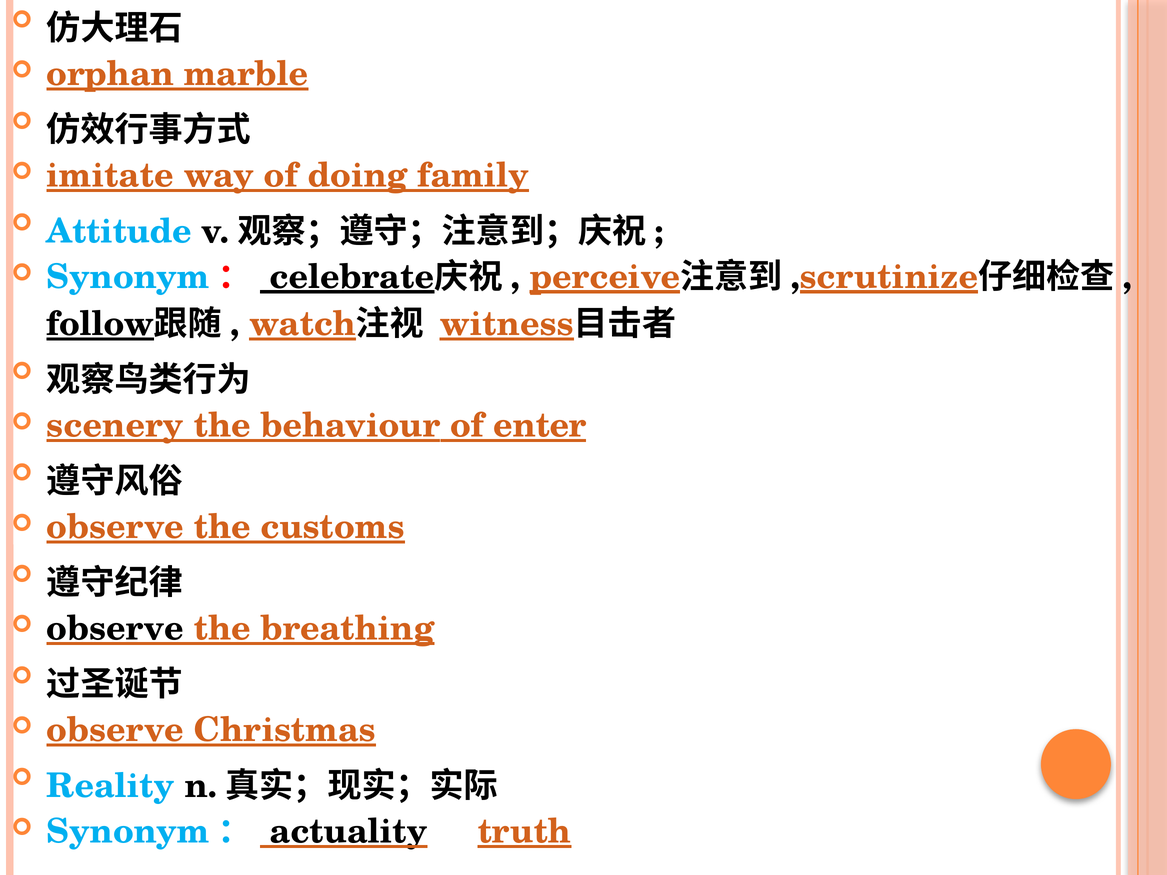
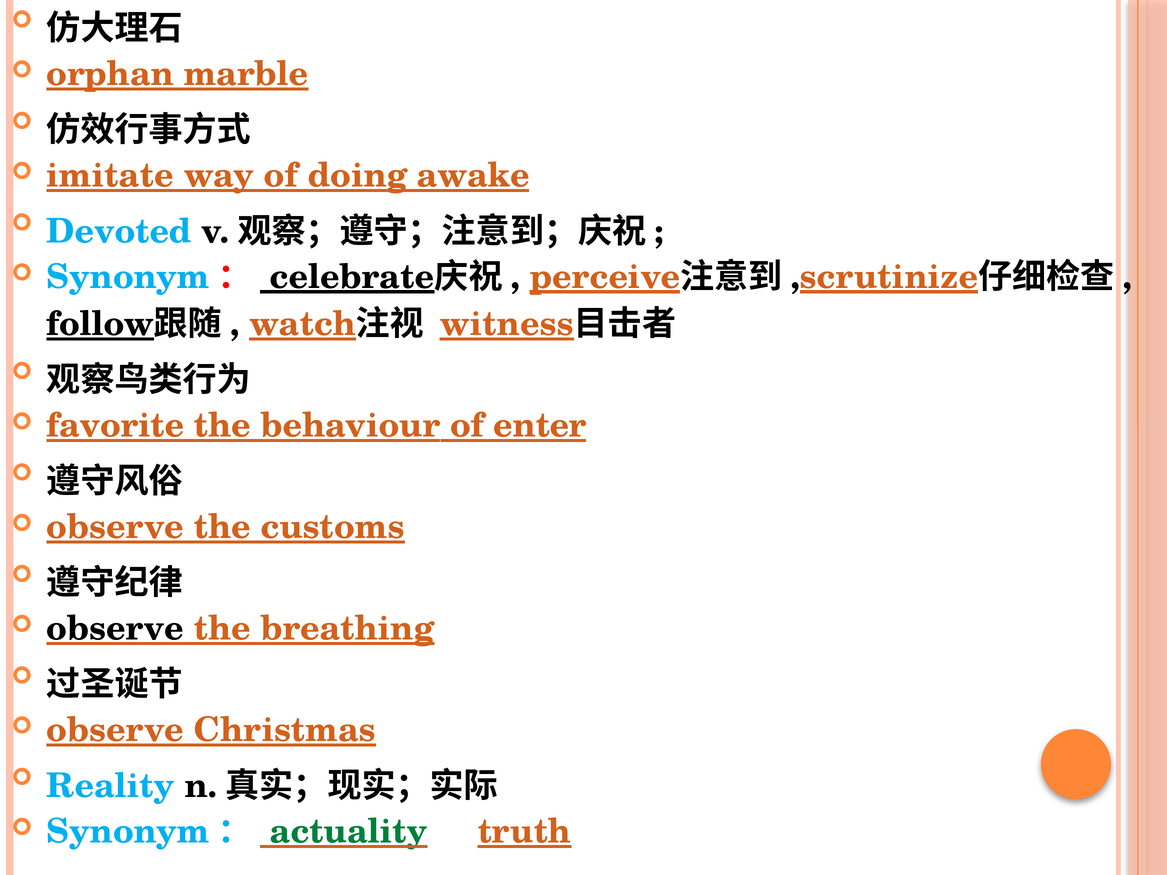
family: family -> awake (473, 176)
Attitude: Attitude -> Devoted (119, 232)
scenery: scenery -> favorite (115, 426)
actuality colour: black -> green (349, 832)
